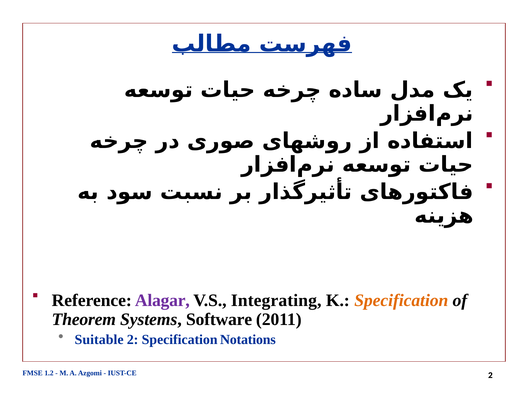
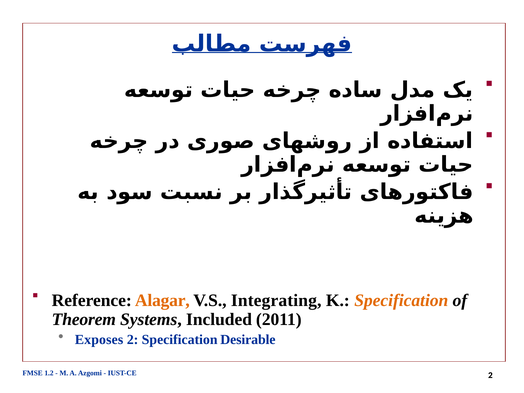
Alagar colour: purple -> orange (162, 300)
Software: Software -> Included (219, 319)
Suitable: Suitable -> Exposes (99, 340)
Notations: Notations -> Desirable (248, 340)
